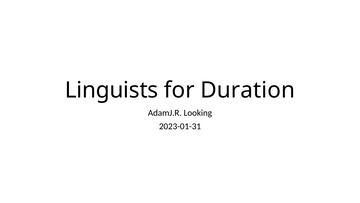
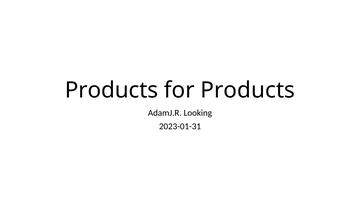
Linguists: Linguists -> Products (111, 90)
for Duration: Duration -> Products (248, 90)
